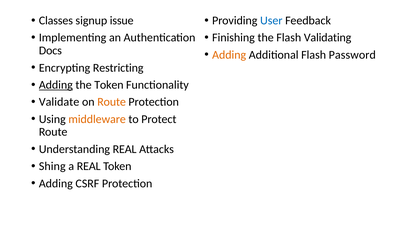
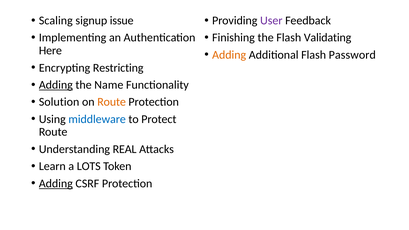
Classes: Classes -> Scaling (56, 21)
User colour: blue -> purple (271, 21)
Docs: Docs -> Here (50, 51)
the Token: Token -> Name (109, 85)
Validate: Validate -> Solution (59, 102)
middleware colour: orange -> blue (97, 119)
Shing: Shing -> Learn (52, 166)
a REAL: REAL -> LOTS (89, 166)
Adding underline: none -> present (56, 184)
